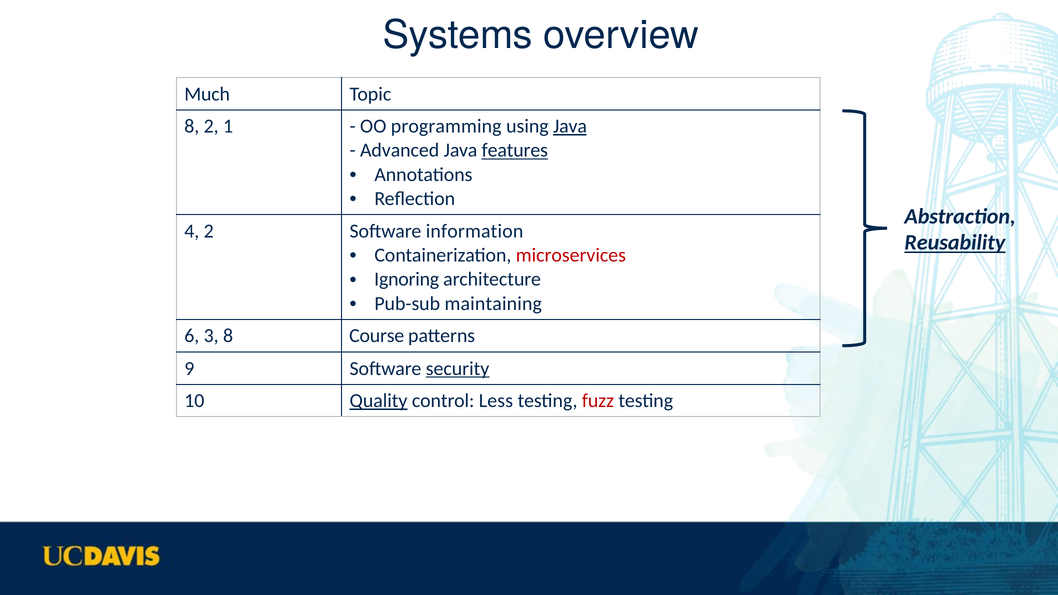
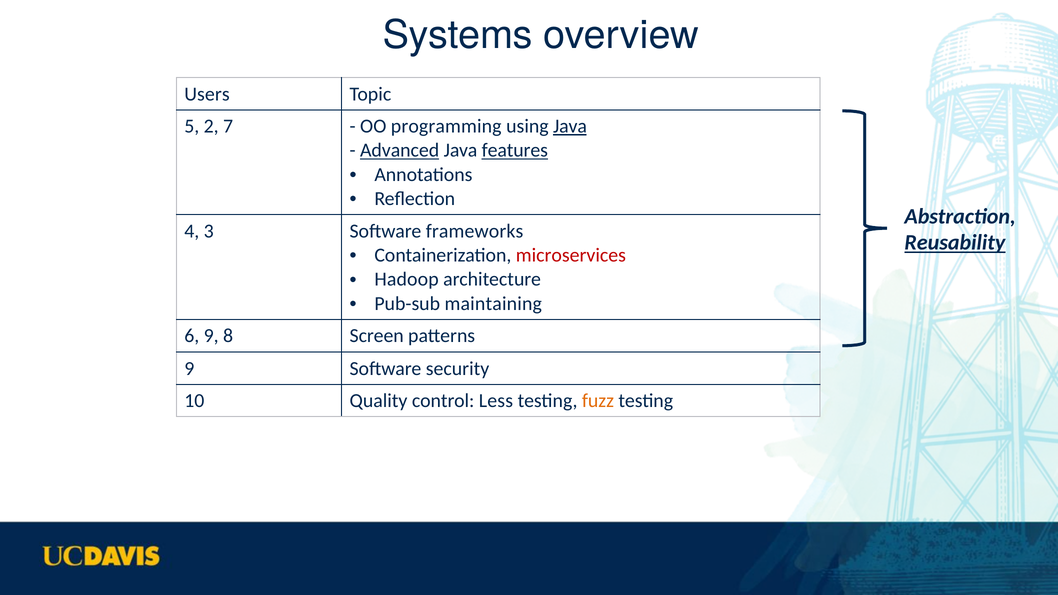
Much: Much -> Users (207, 94)
8: 8 -> 5 (192, 126)
1: 1 -> 7 (228, 126)
Advanced underline: none -> present (400, 150)
4 2: 2 -> 3 (209, 231)
information: information -> frameworks (475, 231)
Ignoring: Ignoring -> Hadoop (407, 279)
6 3: 3 -> 9 (211, 336)
Course: Course -> Screen (377, 336)
security underline: present -> none (458, 369)
Quality underline: present -> none (379, 401)
fuzz colour: red -> orange (598, 401)
